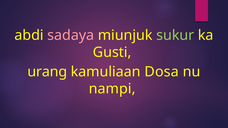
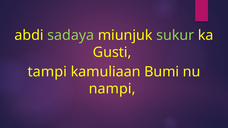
sadaya colour: pink -> light green (71, 35)
urang: urang -> tampi (47, 72)
Dosa: Dosa -> Bumi (162, 72)
